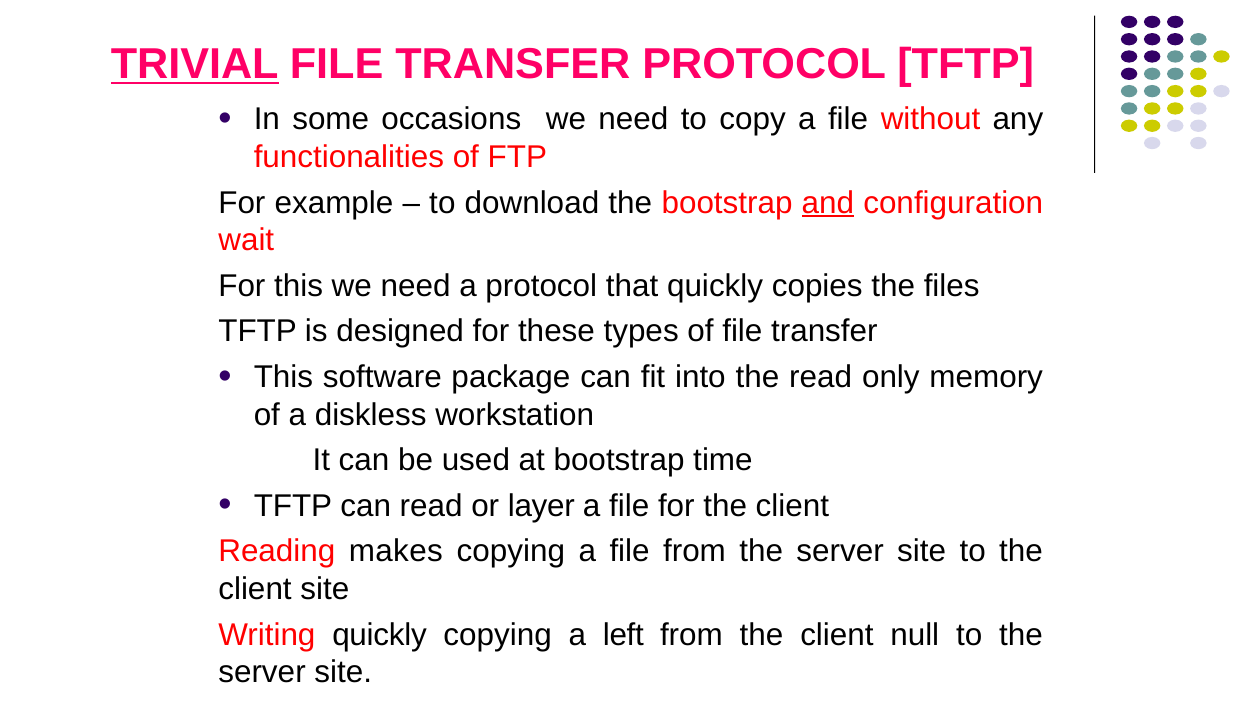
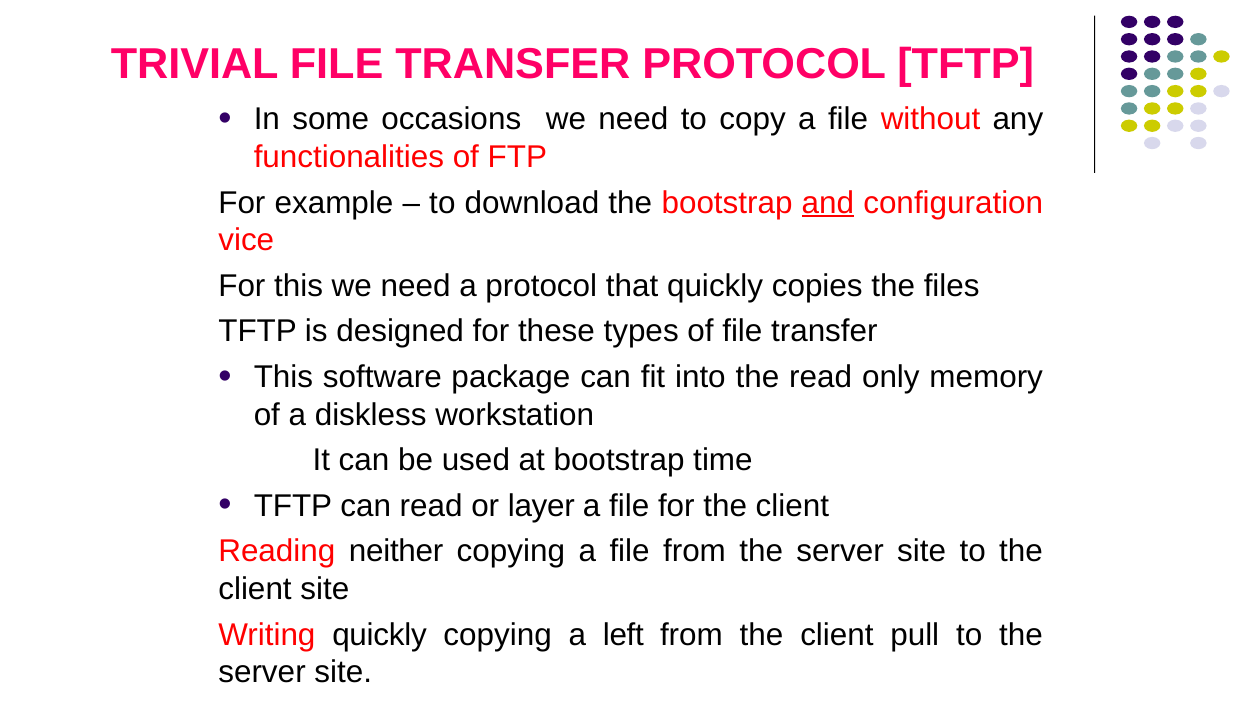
TRIVIAL underline: present -> none (195, 65)
wait: wait -> vice (246, 240)
makes: makes -> neither (396, 552)
null: null -> pull (915, 635)
